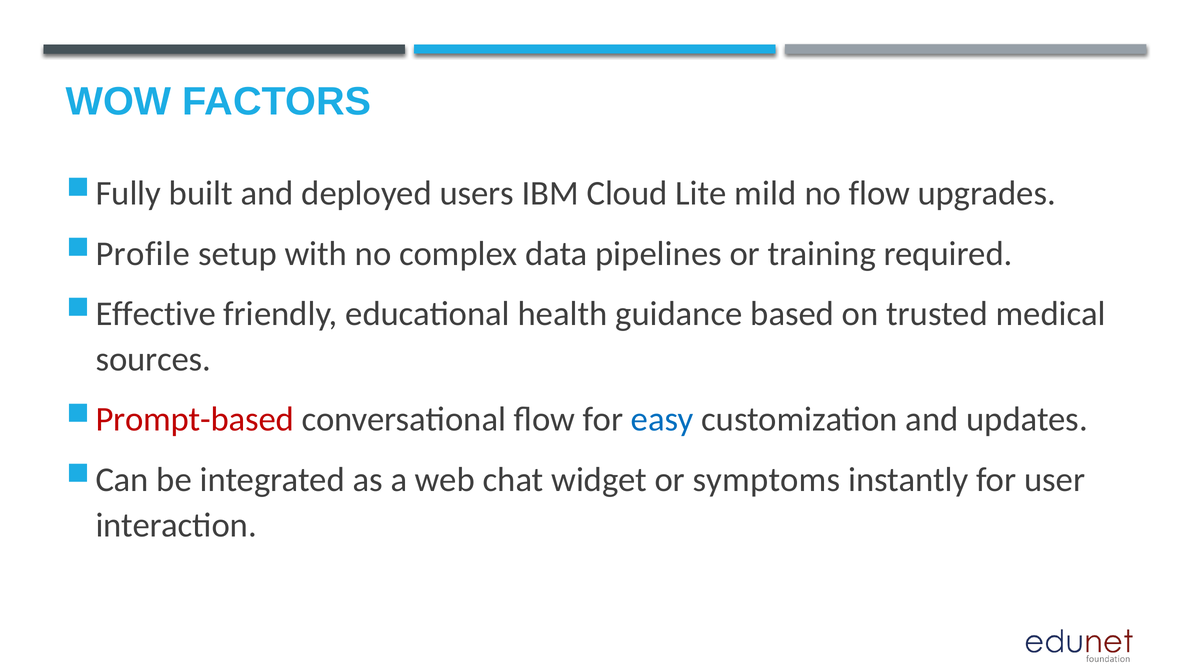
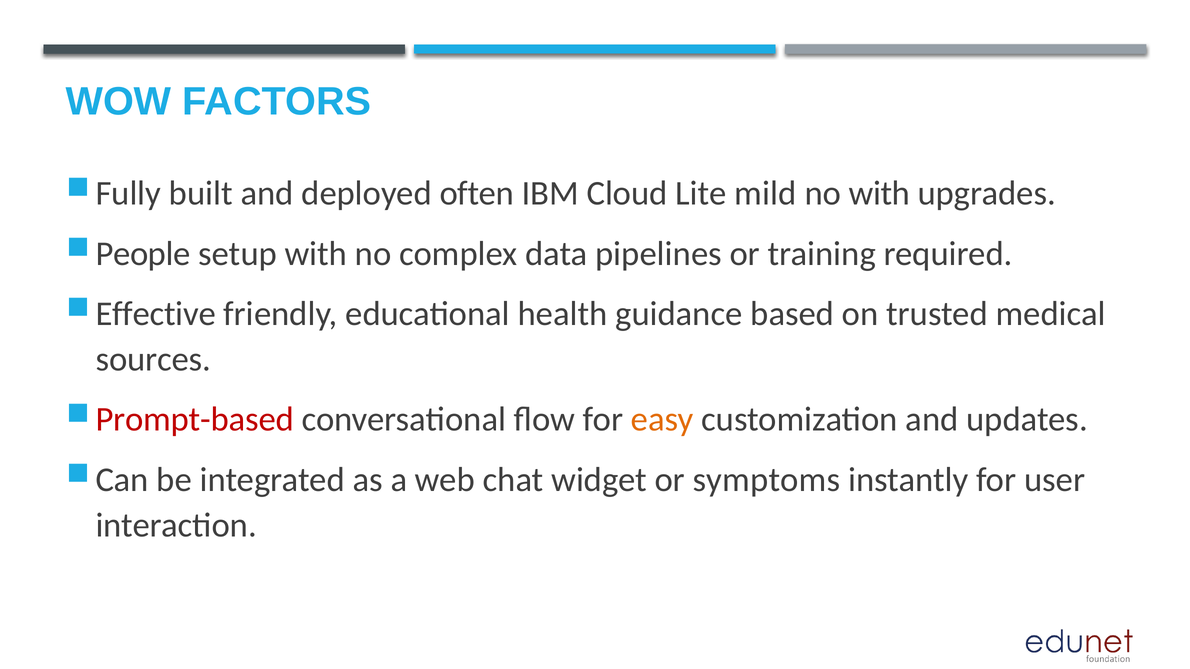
users: users -> often (477, 194)
no flow: flow -> with (879, 194)
Profile: Profile -> People (143, 254)
easy colour: blue -> orange (662, 420)
